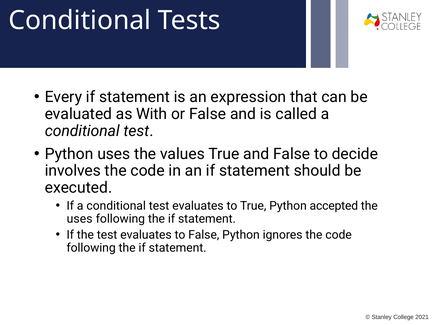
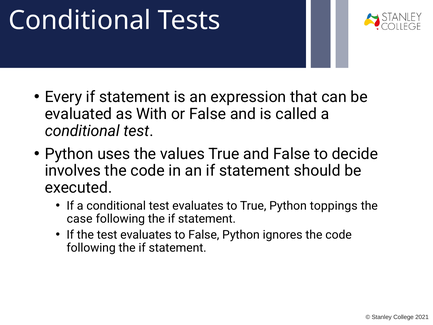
accepted: accepted -> toppings (334, 206)
uses: uses -> case (80, 219)
